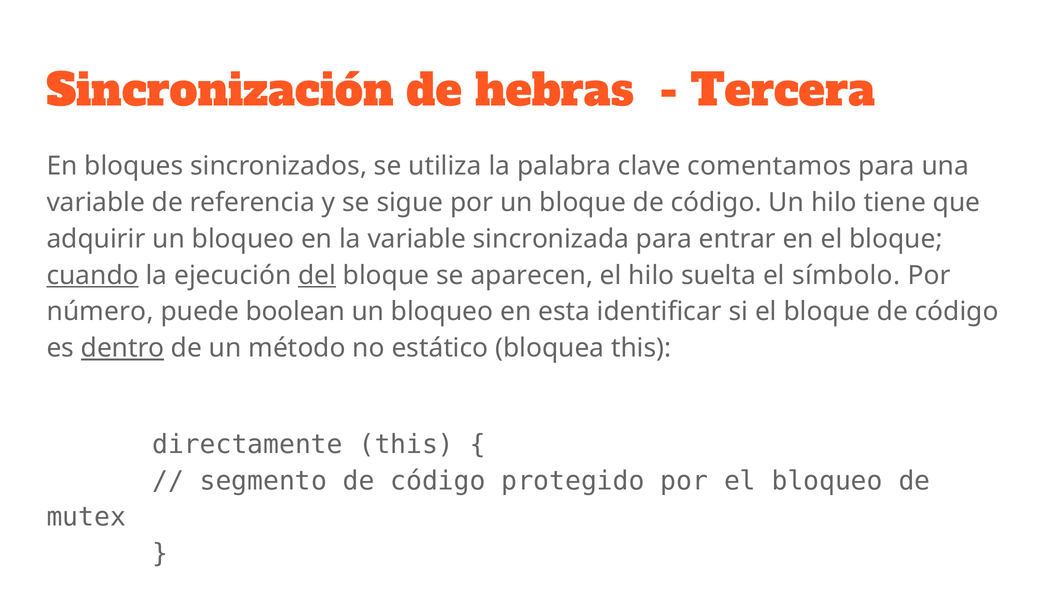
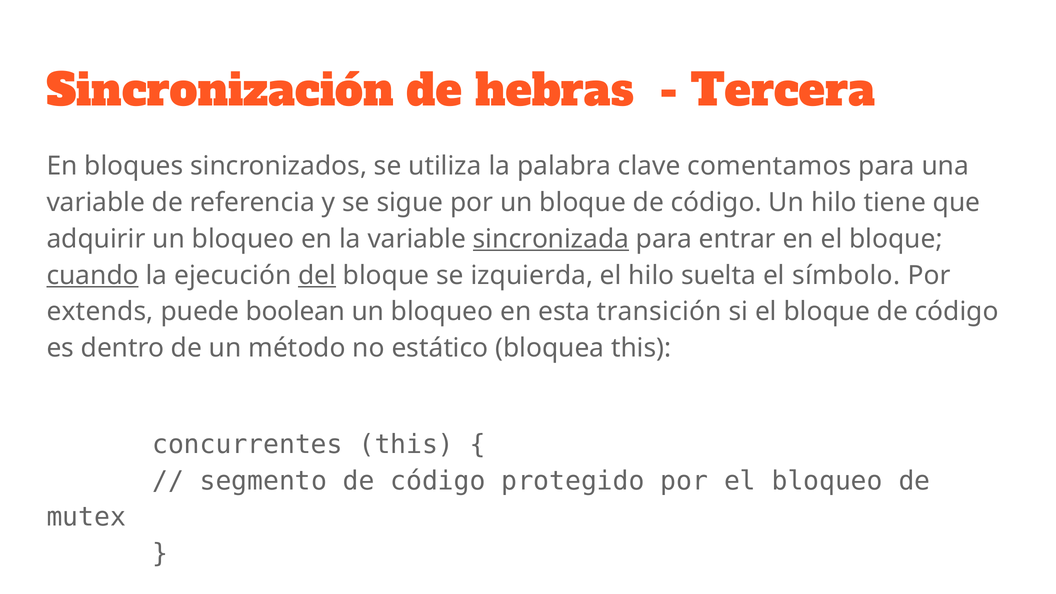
sincronizada underline: none -> present (551, 239)
aparecen: aparecen -> izquierda (532, 275)
número: número -> extends (100, 312)
identificar: identificar -> transición (659, 312)
dentro underline: present -> none (123, 348)
directamente: directamente -> concurrentes (247, 444)
